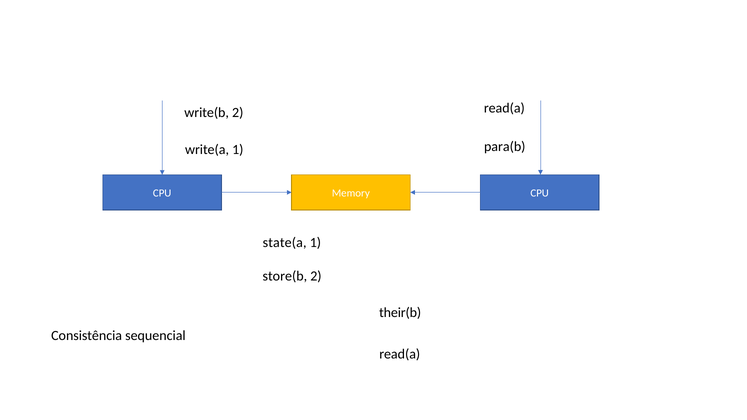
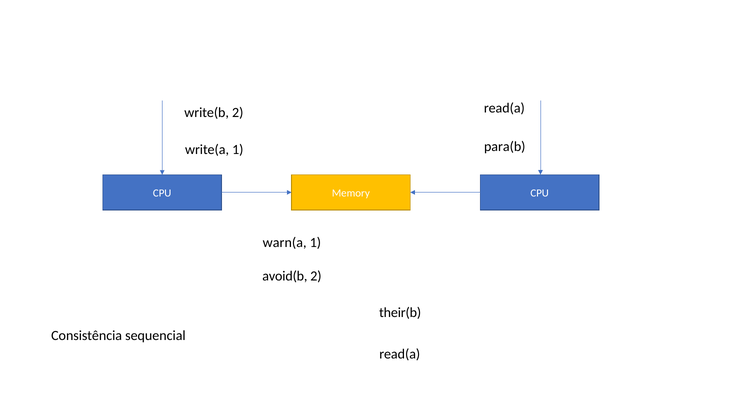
state(a: state(a -> warn(a (285, 243)
store(b: store(b -> avoid(b (285, 276)
